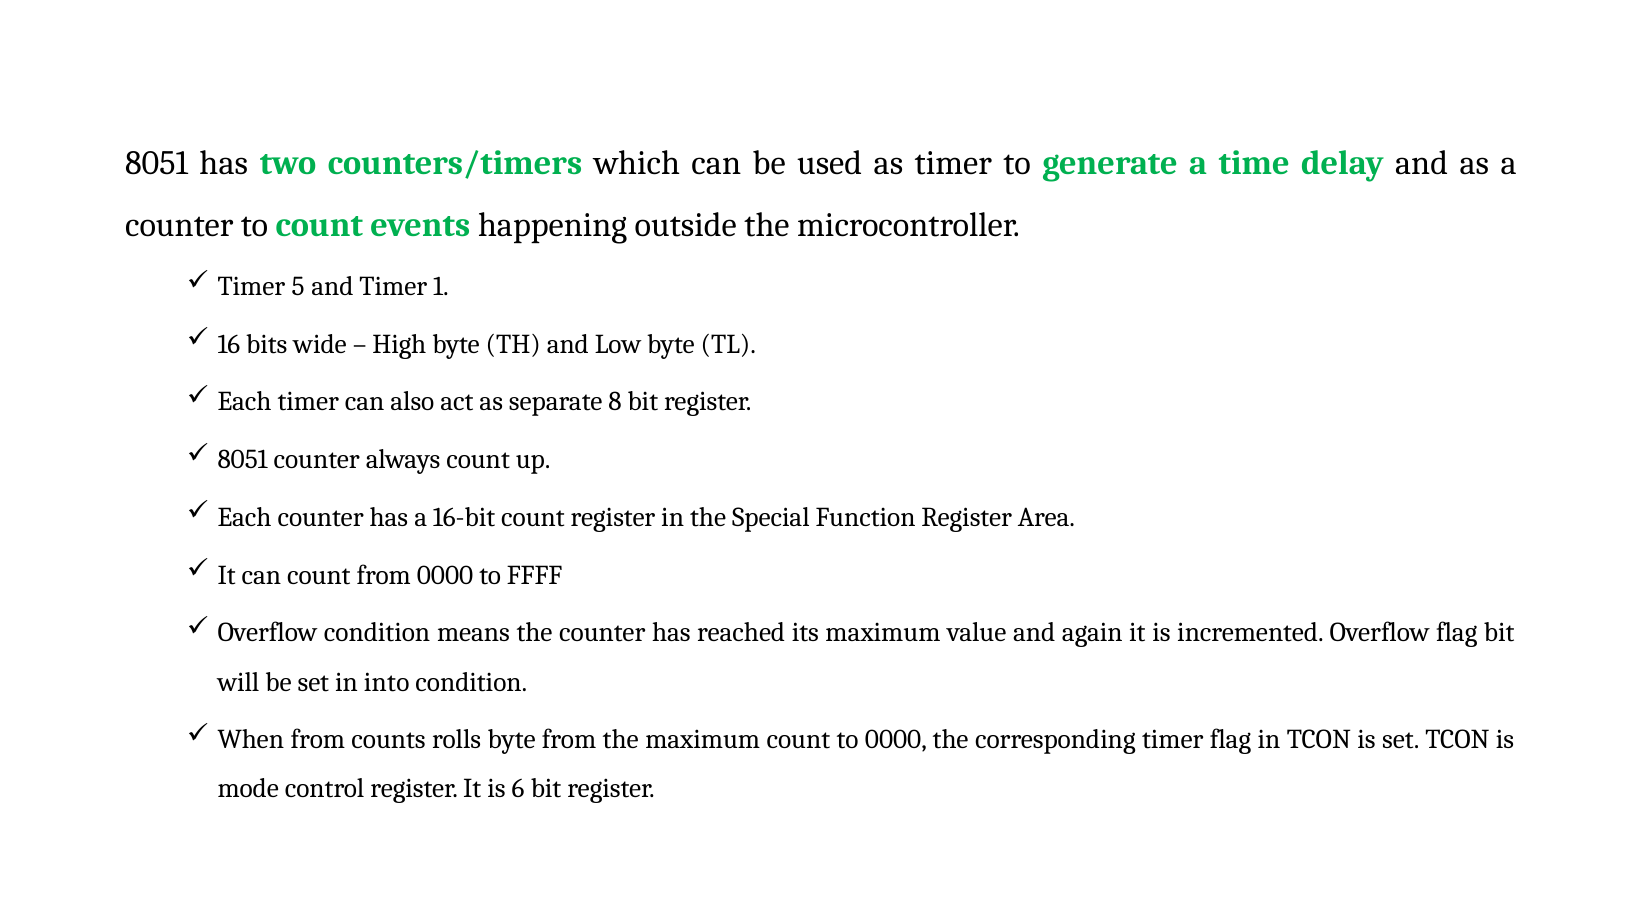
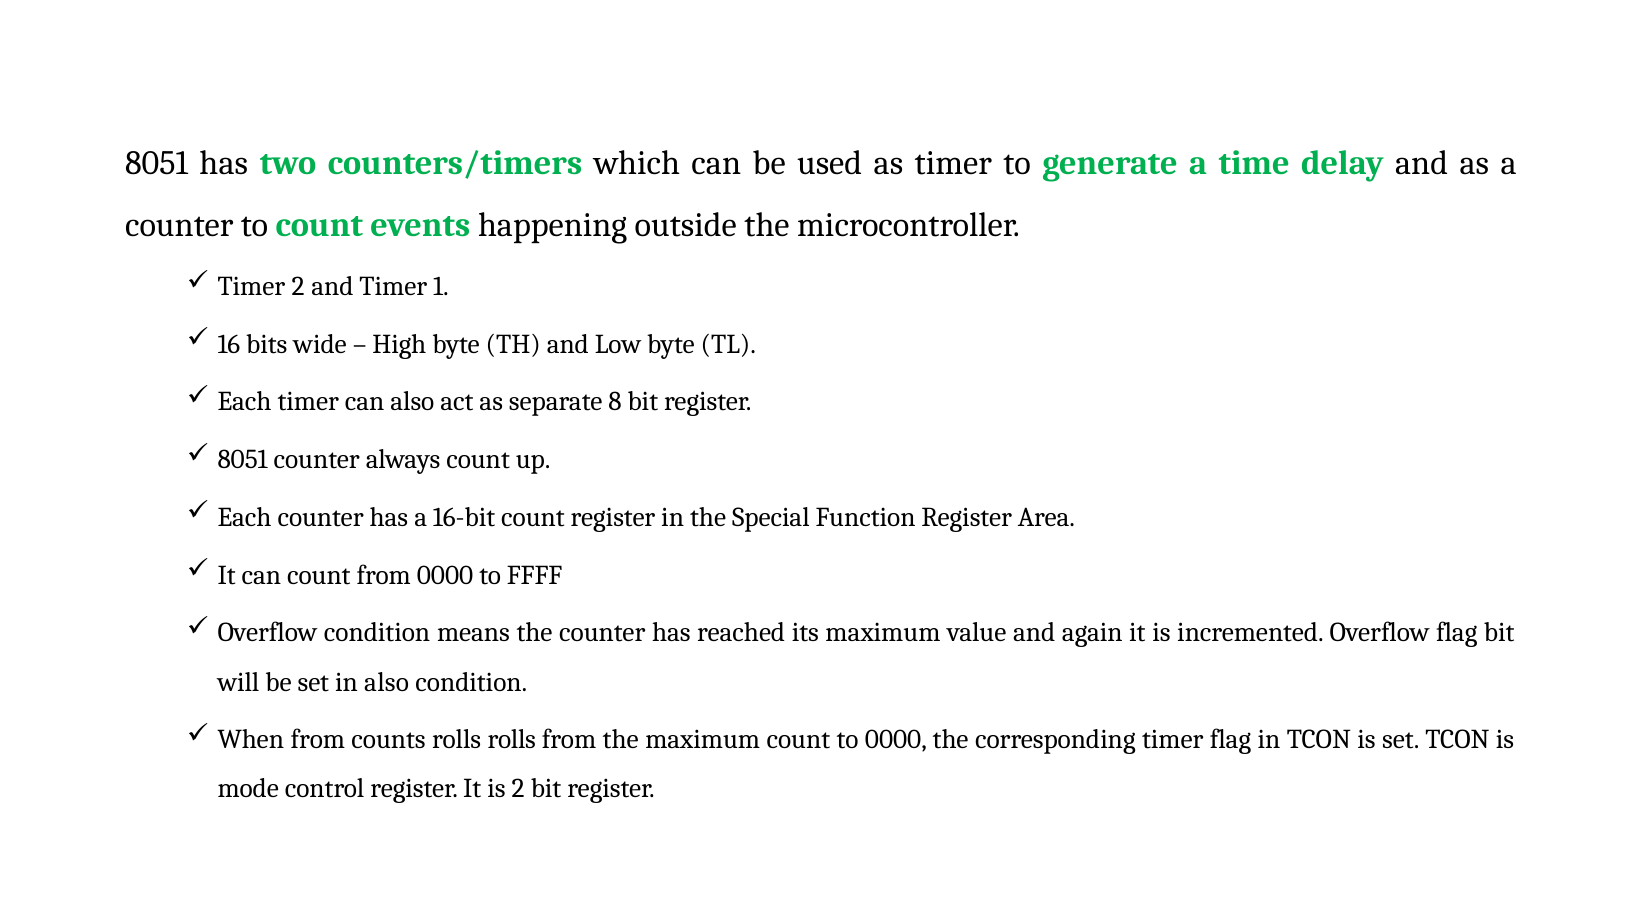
Timer 5: 5 -> 2 (298, 286)
in into: into -> also (387, 682)
rolls byte: byte -> rolls (512, 739)
is 6: 6 -> 2 (518, 789)
